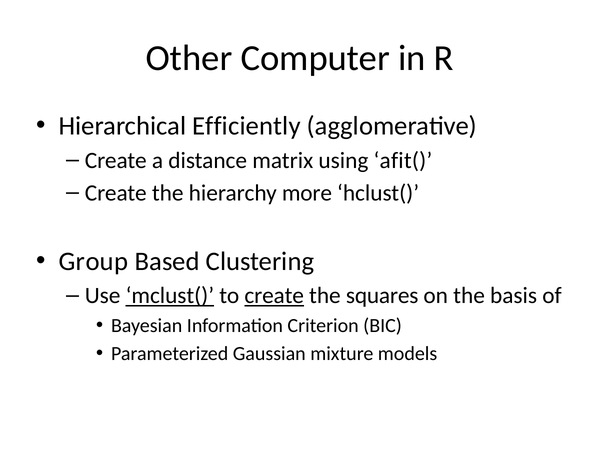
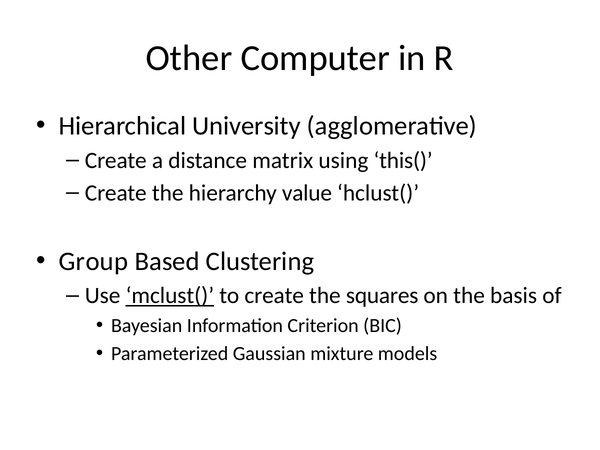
Efficiently: Efficiently -> University (247, 126)
afit(: afit( -> this( (403, 160)
more: more -> value (307, 193)
create underline: present -> none (274, 296)
